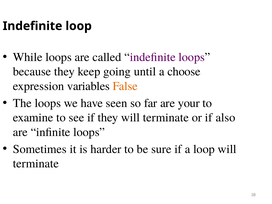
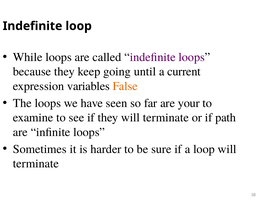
choose: choose -> current (184, 72)
also: also -> path (226, 118)
